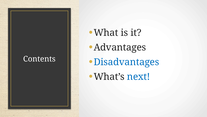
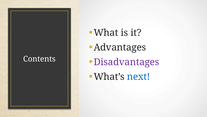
Disadvantages colour: blue -> purple (126, 62)
